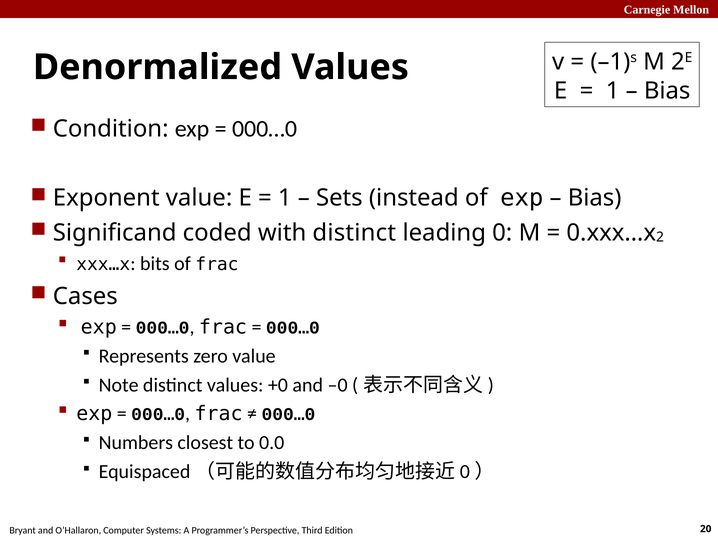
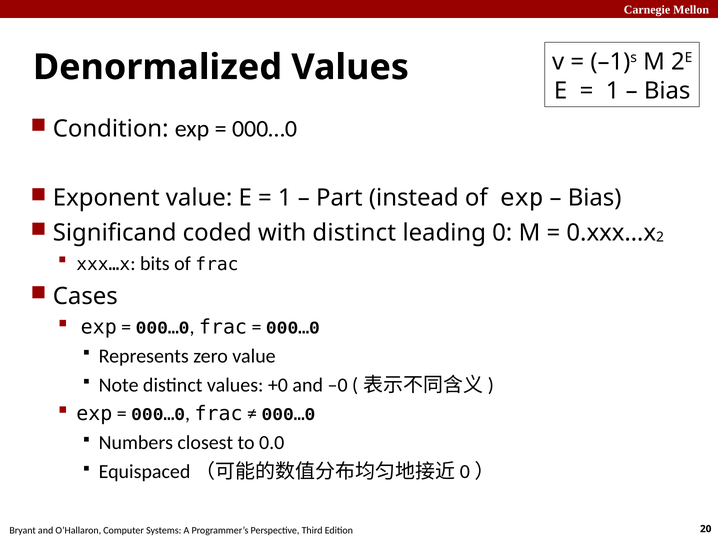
Sets: Sets -> Part (339, 198)
